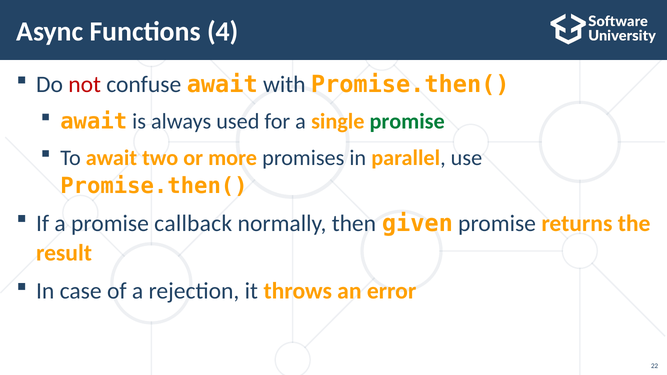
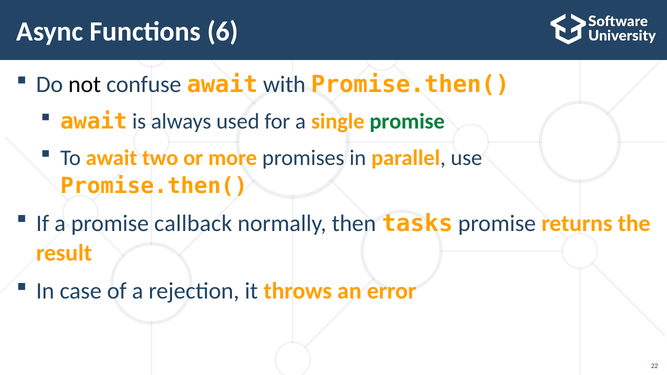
4: 4 -> 6 (223, 32)
not colour: red -> black (85, 85)
given: given -> tasks (417, 223)
